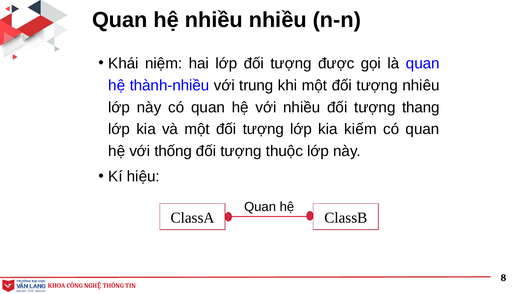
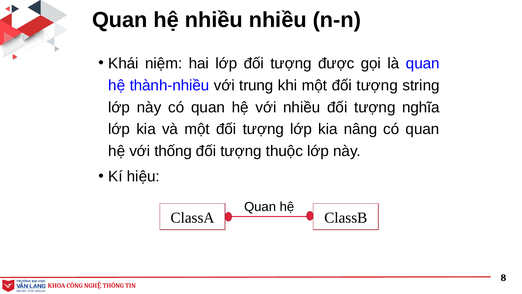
nhiêu: nhiêu -> string (421, 85)
thang: thang -> nghĩa (421, 107)
kiếm: kiếm -> nâng (361, 129)
